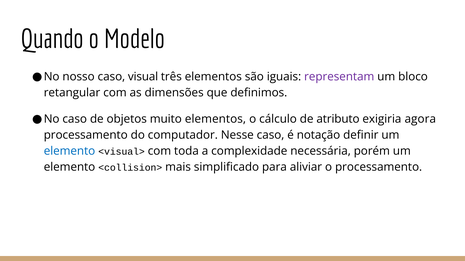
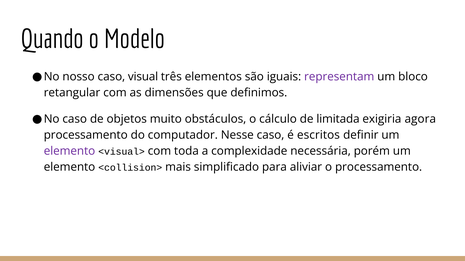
muito elementos: elementos -> obstáculos (215, 119)
atributo: atributo -> limitada (338, 119)
notação: notação -> escritos (318, 135)
elemento colour: blue -> purple (69, 151)
